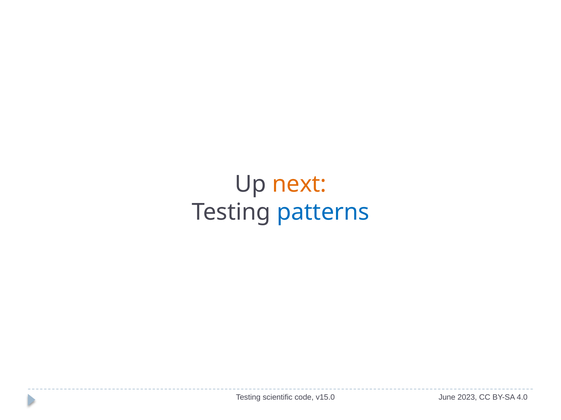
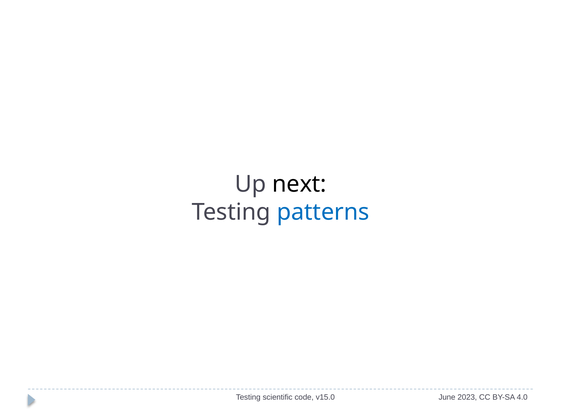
next colour: orange -> black (299, 184)
